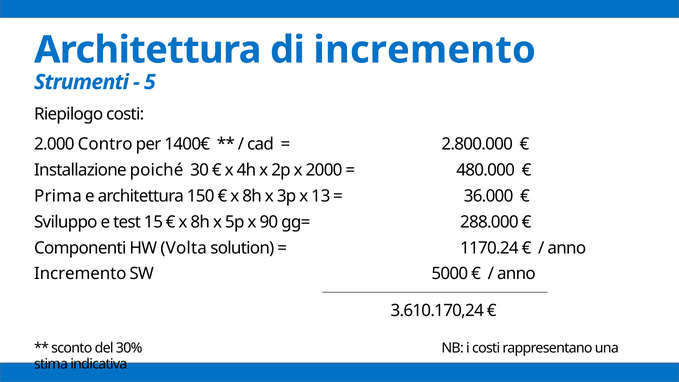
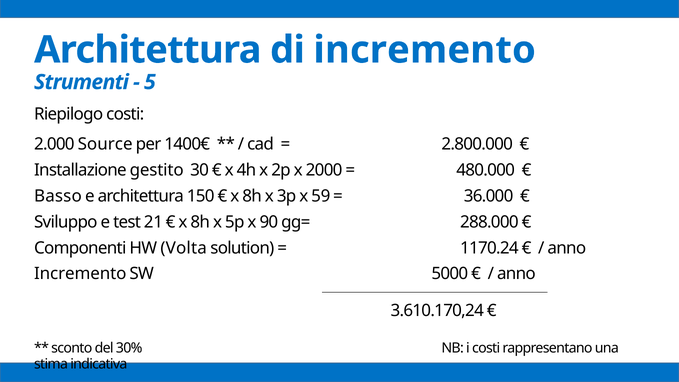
Contro: Contro -> Source (105, 144)
poiché: poiché -> gestito (157, 170)
Prima: Prima -> Basso (58, 196)
13: 13 -> 59 (321, 196)
15: 15 -> 21 (153, 222)
